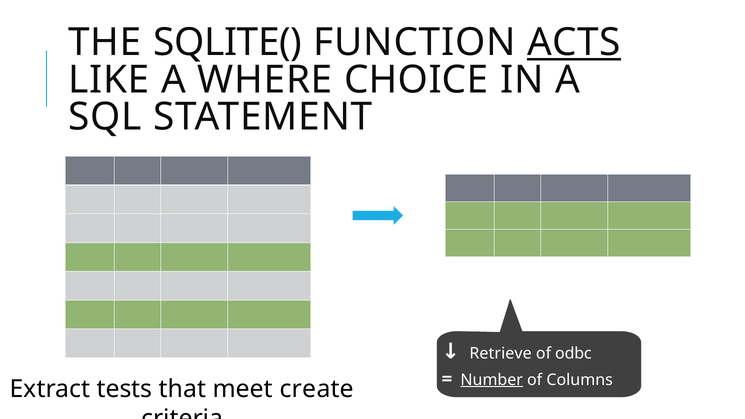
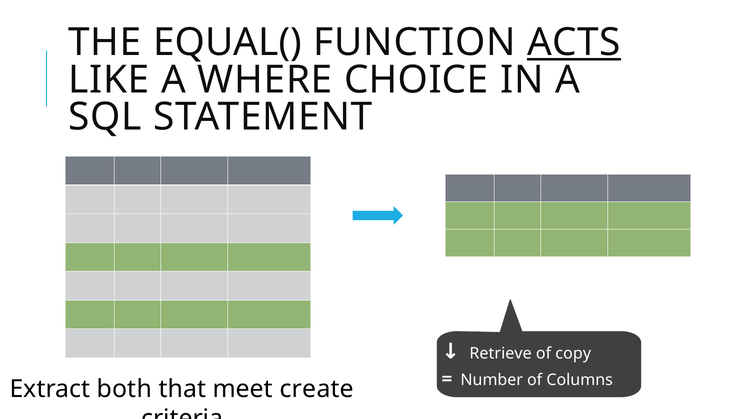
SQLITE(: SQLITE( -> EQUAL( (227, 43)
odbc: odbc -> copy (573, 353)
Number underline: present -> none (492, 380)
tests: tests -> both (124, 389)
